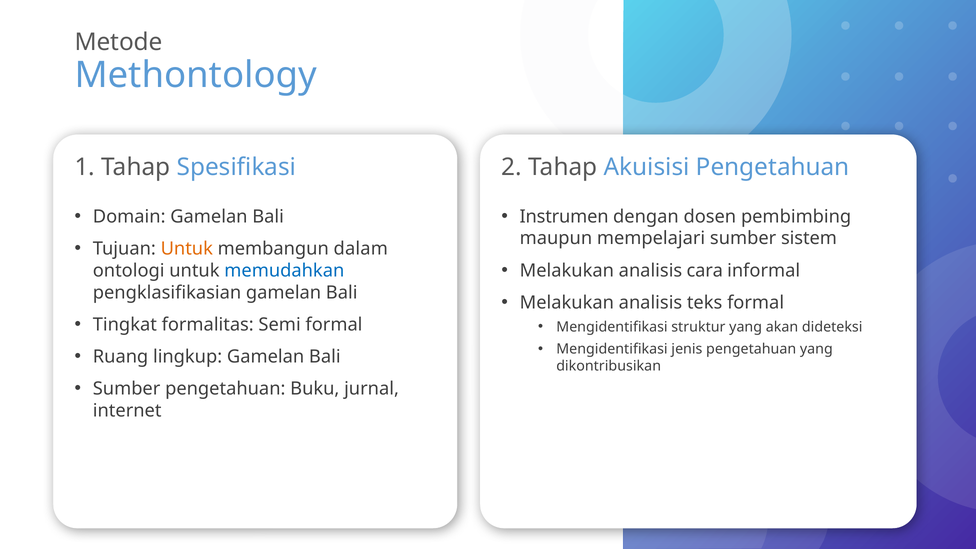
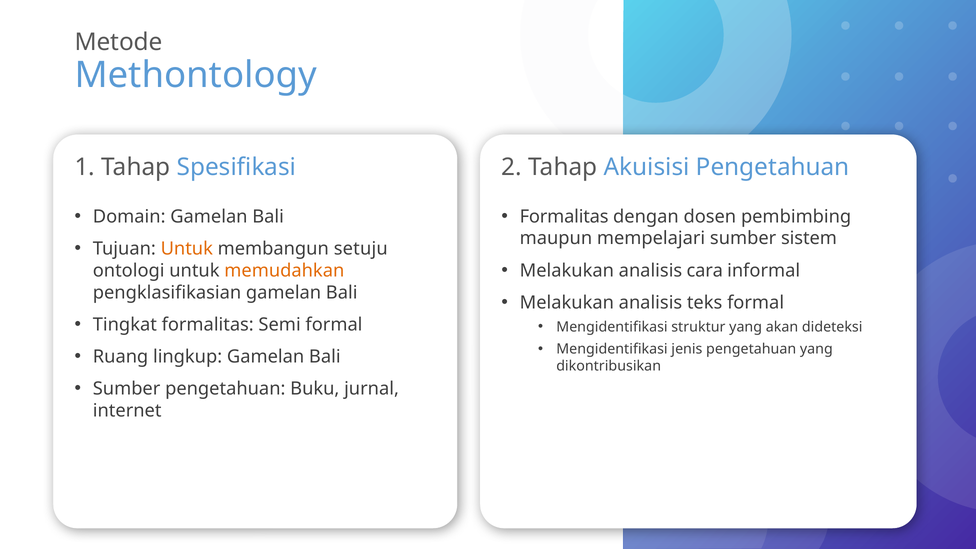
Instrumen: Instrumen -> Formalitas (564, 216)
dalam: dalam -> setuju (361, 249)
memudahkan colour: blue -> orange (284, 271)
